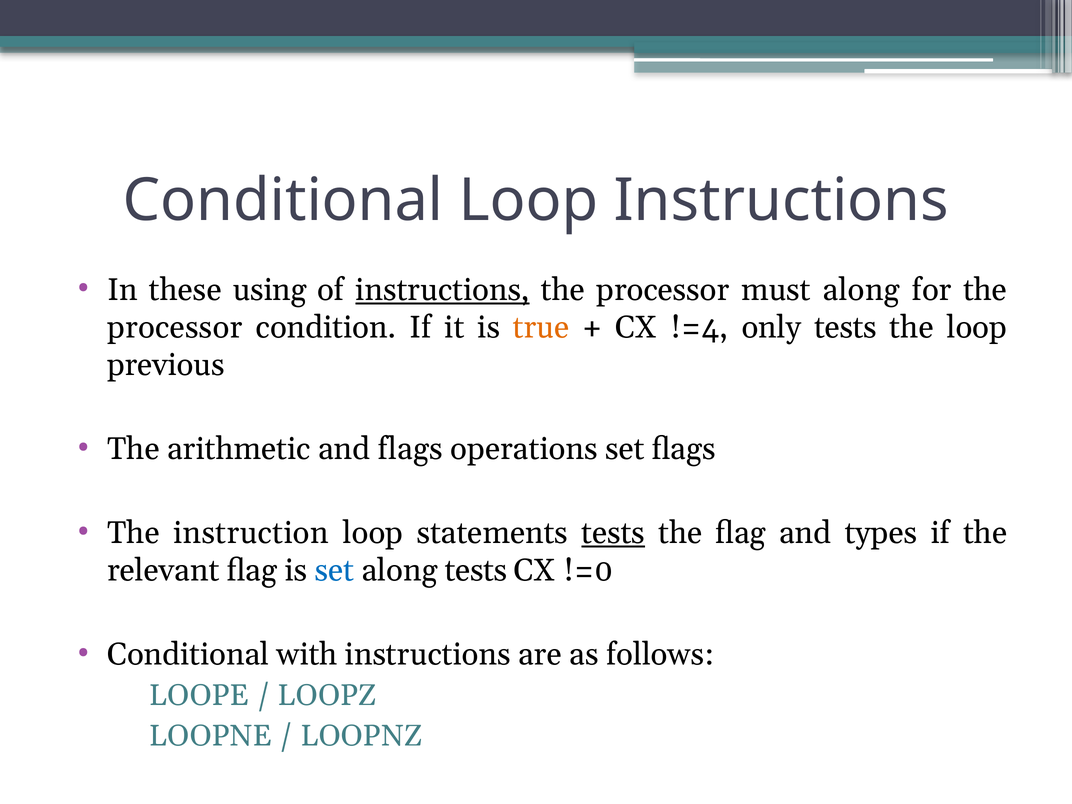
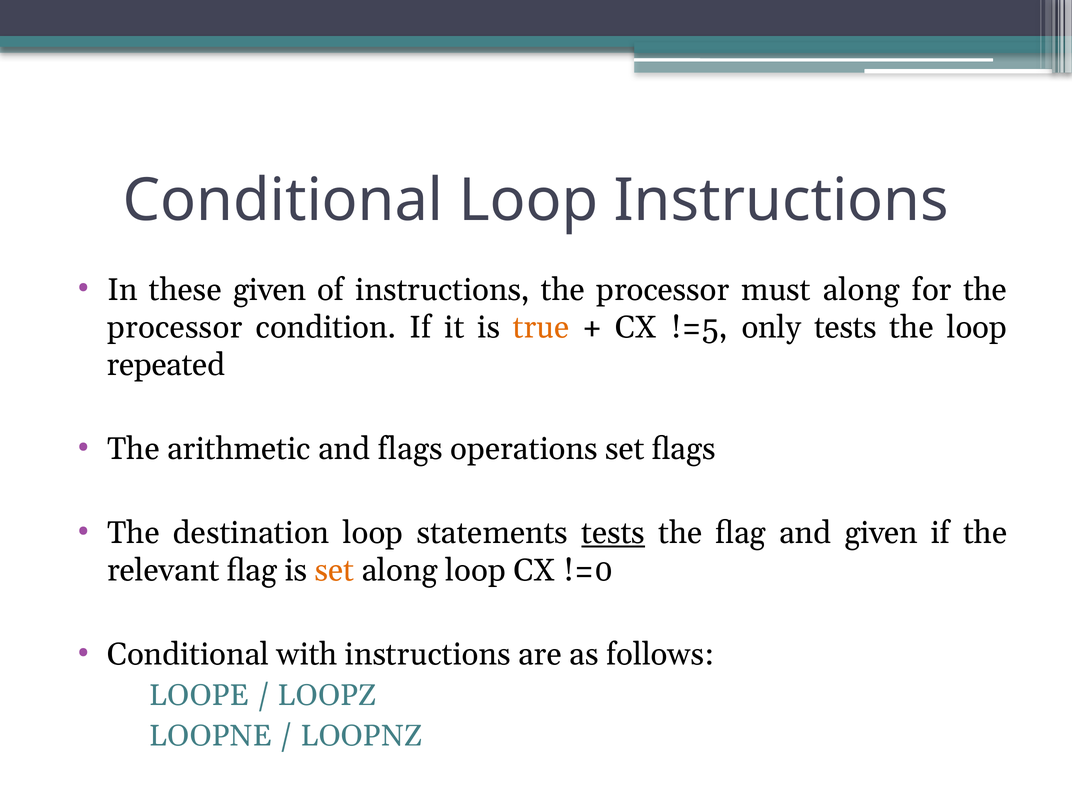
these using: using -> given (270, 290)
instructions underline: present -> none (442, 290)
!=4: !=4 -> !=5 (699, 327)
previous: previous -> repeated (166, 365)
instruction: instruction -> destination (251, 533)
and types: types -> given (881, 533)
set colour: blue -> orange (334, 570)
along tests: tests -> loop (476, 570)
